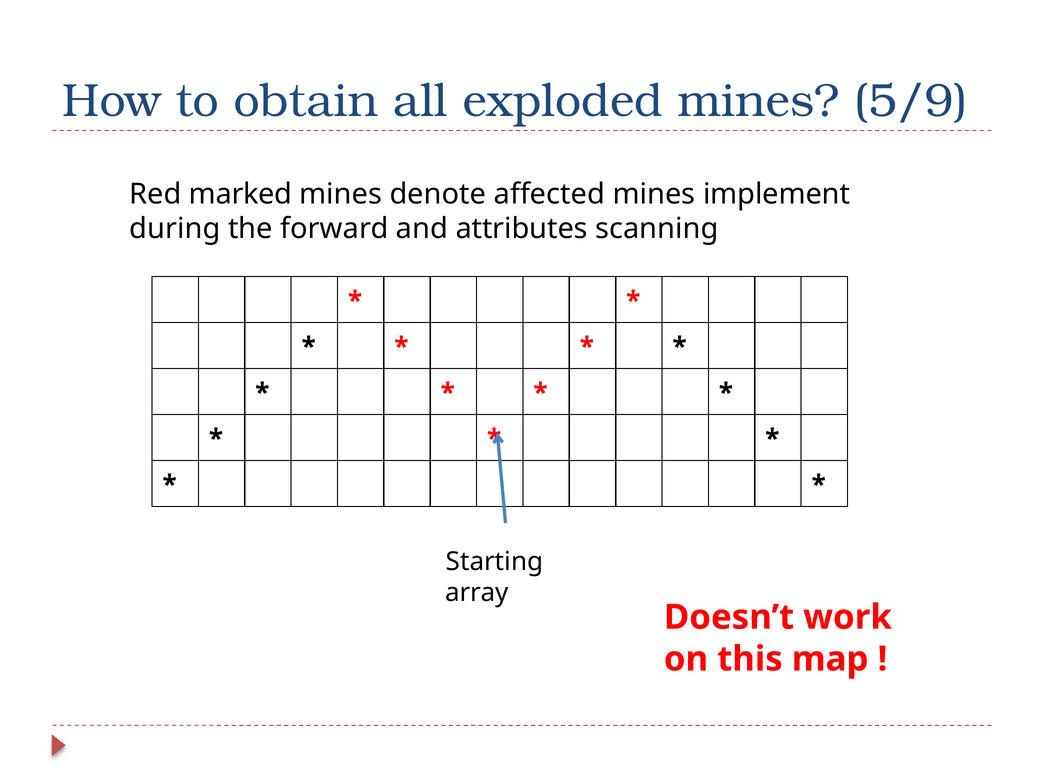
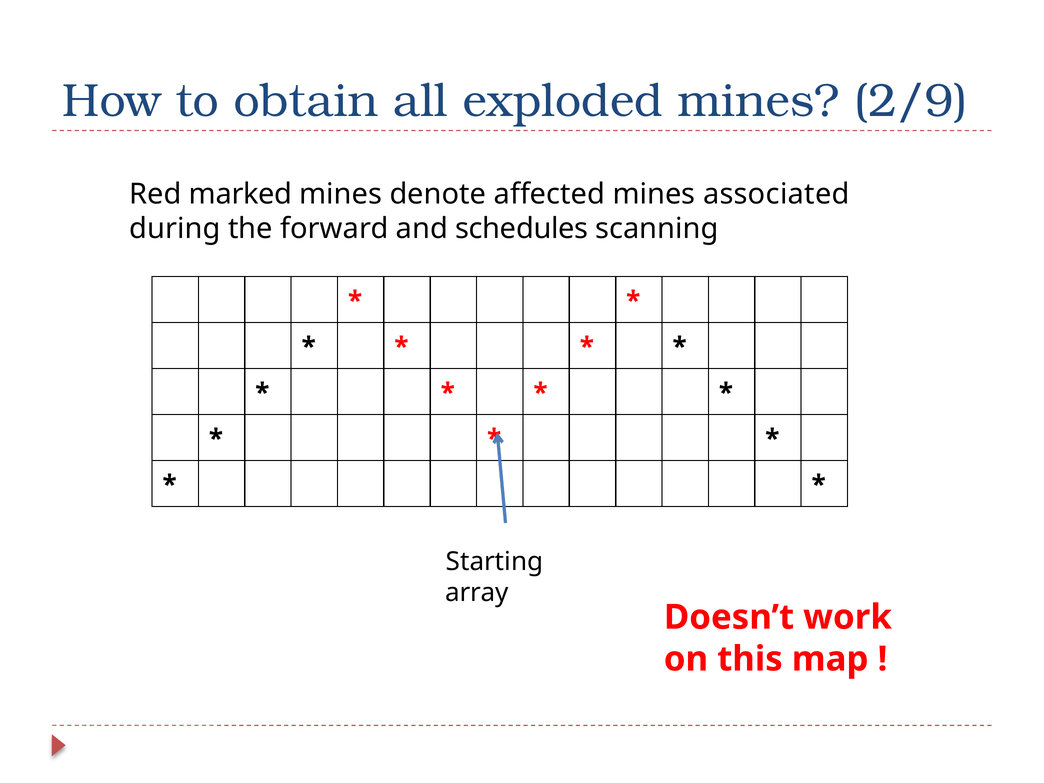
5/9: 5/9 -> 2/9 (911, 101)
implement: implement -> associated (776, 194)
attributes: attributes -> schedules (522, 229)
